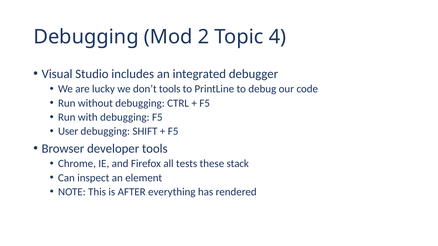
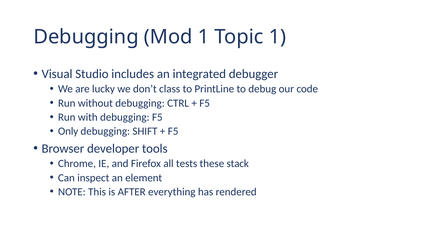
Mod 2: 2 -> 1 (204, 37)
Topic 4: 4 -> 1 (278, 37)
don’t tools: tools -> class (170, 89)
User: User -> Only (68, 131)
